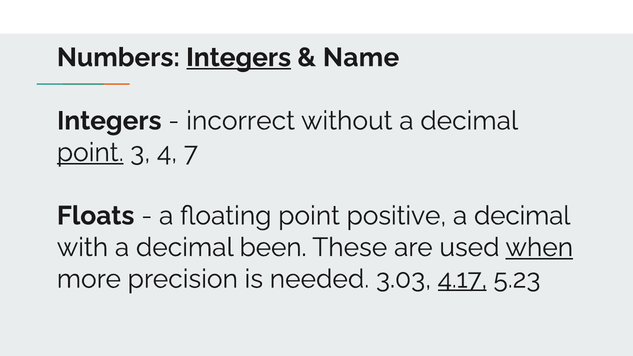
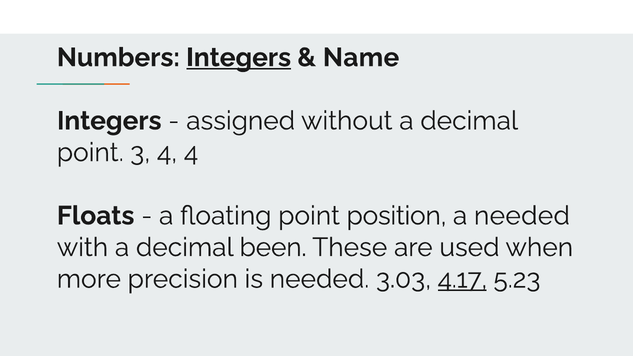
incorrect: incorrect -> assigned (241, 121)
point underline: present -> none (90, 152)
4 7: 7 -> 4 (191, 152)
positive: positive -> position (397, 216)
decimal: decimal -> needed (522, 216)
when underline: present -> none (539, 247)
